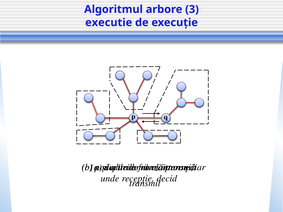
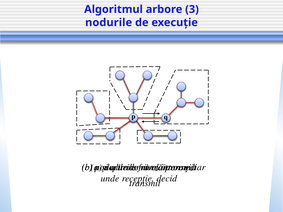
executie: executie -> nodurile (109, 23)
